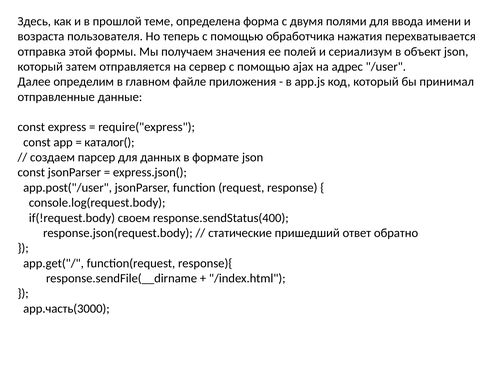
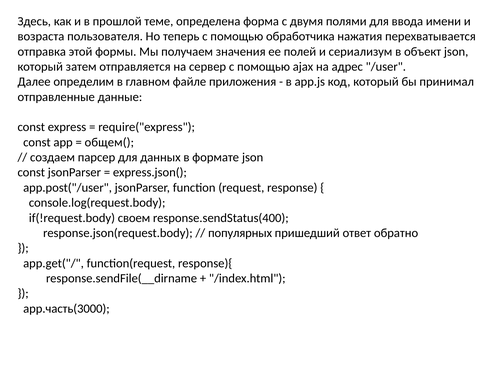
каталог(: каталог( -> общем( (109, 142)
статические: статические -> популярных (240, 233)
